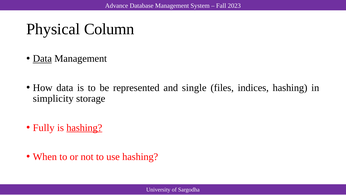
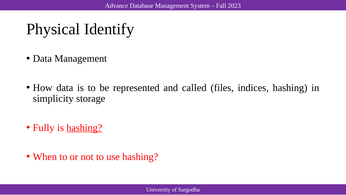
Column: Column -> Identify (109, 29)
Data underline: present -> none (42, 58)
single: single -> called (194, 88)
